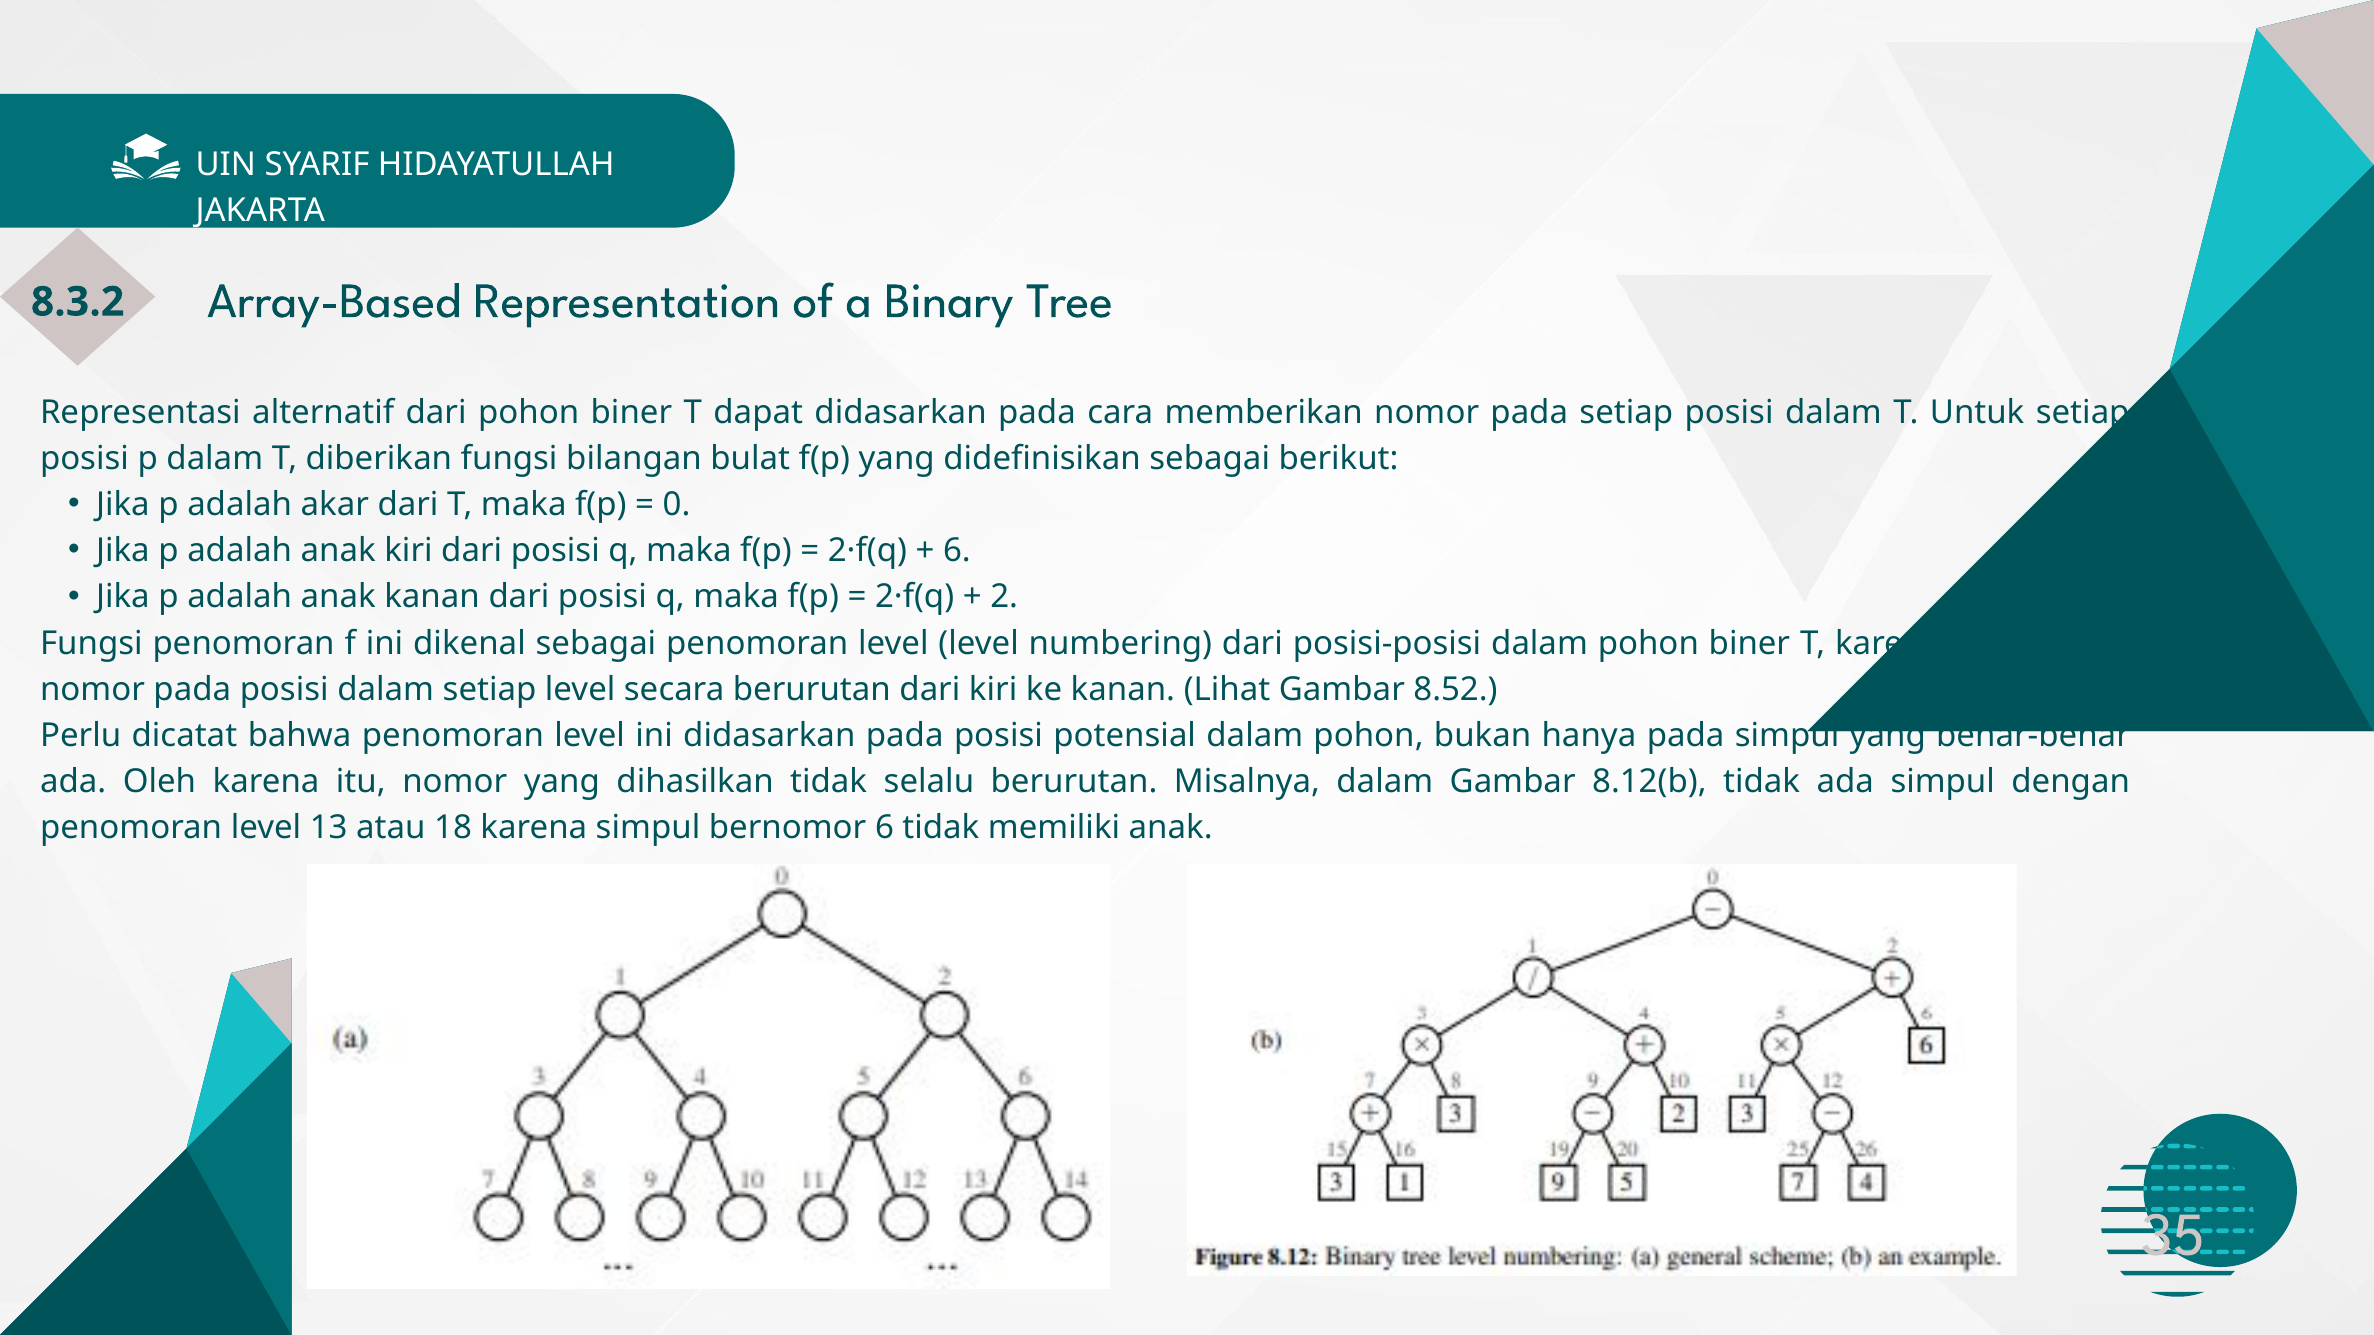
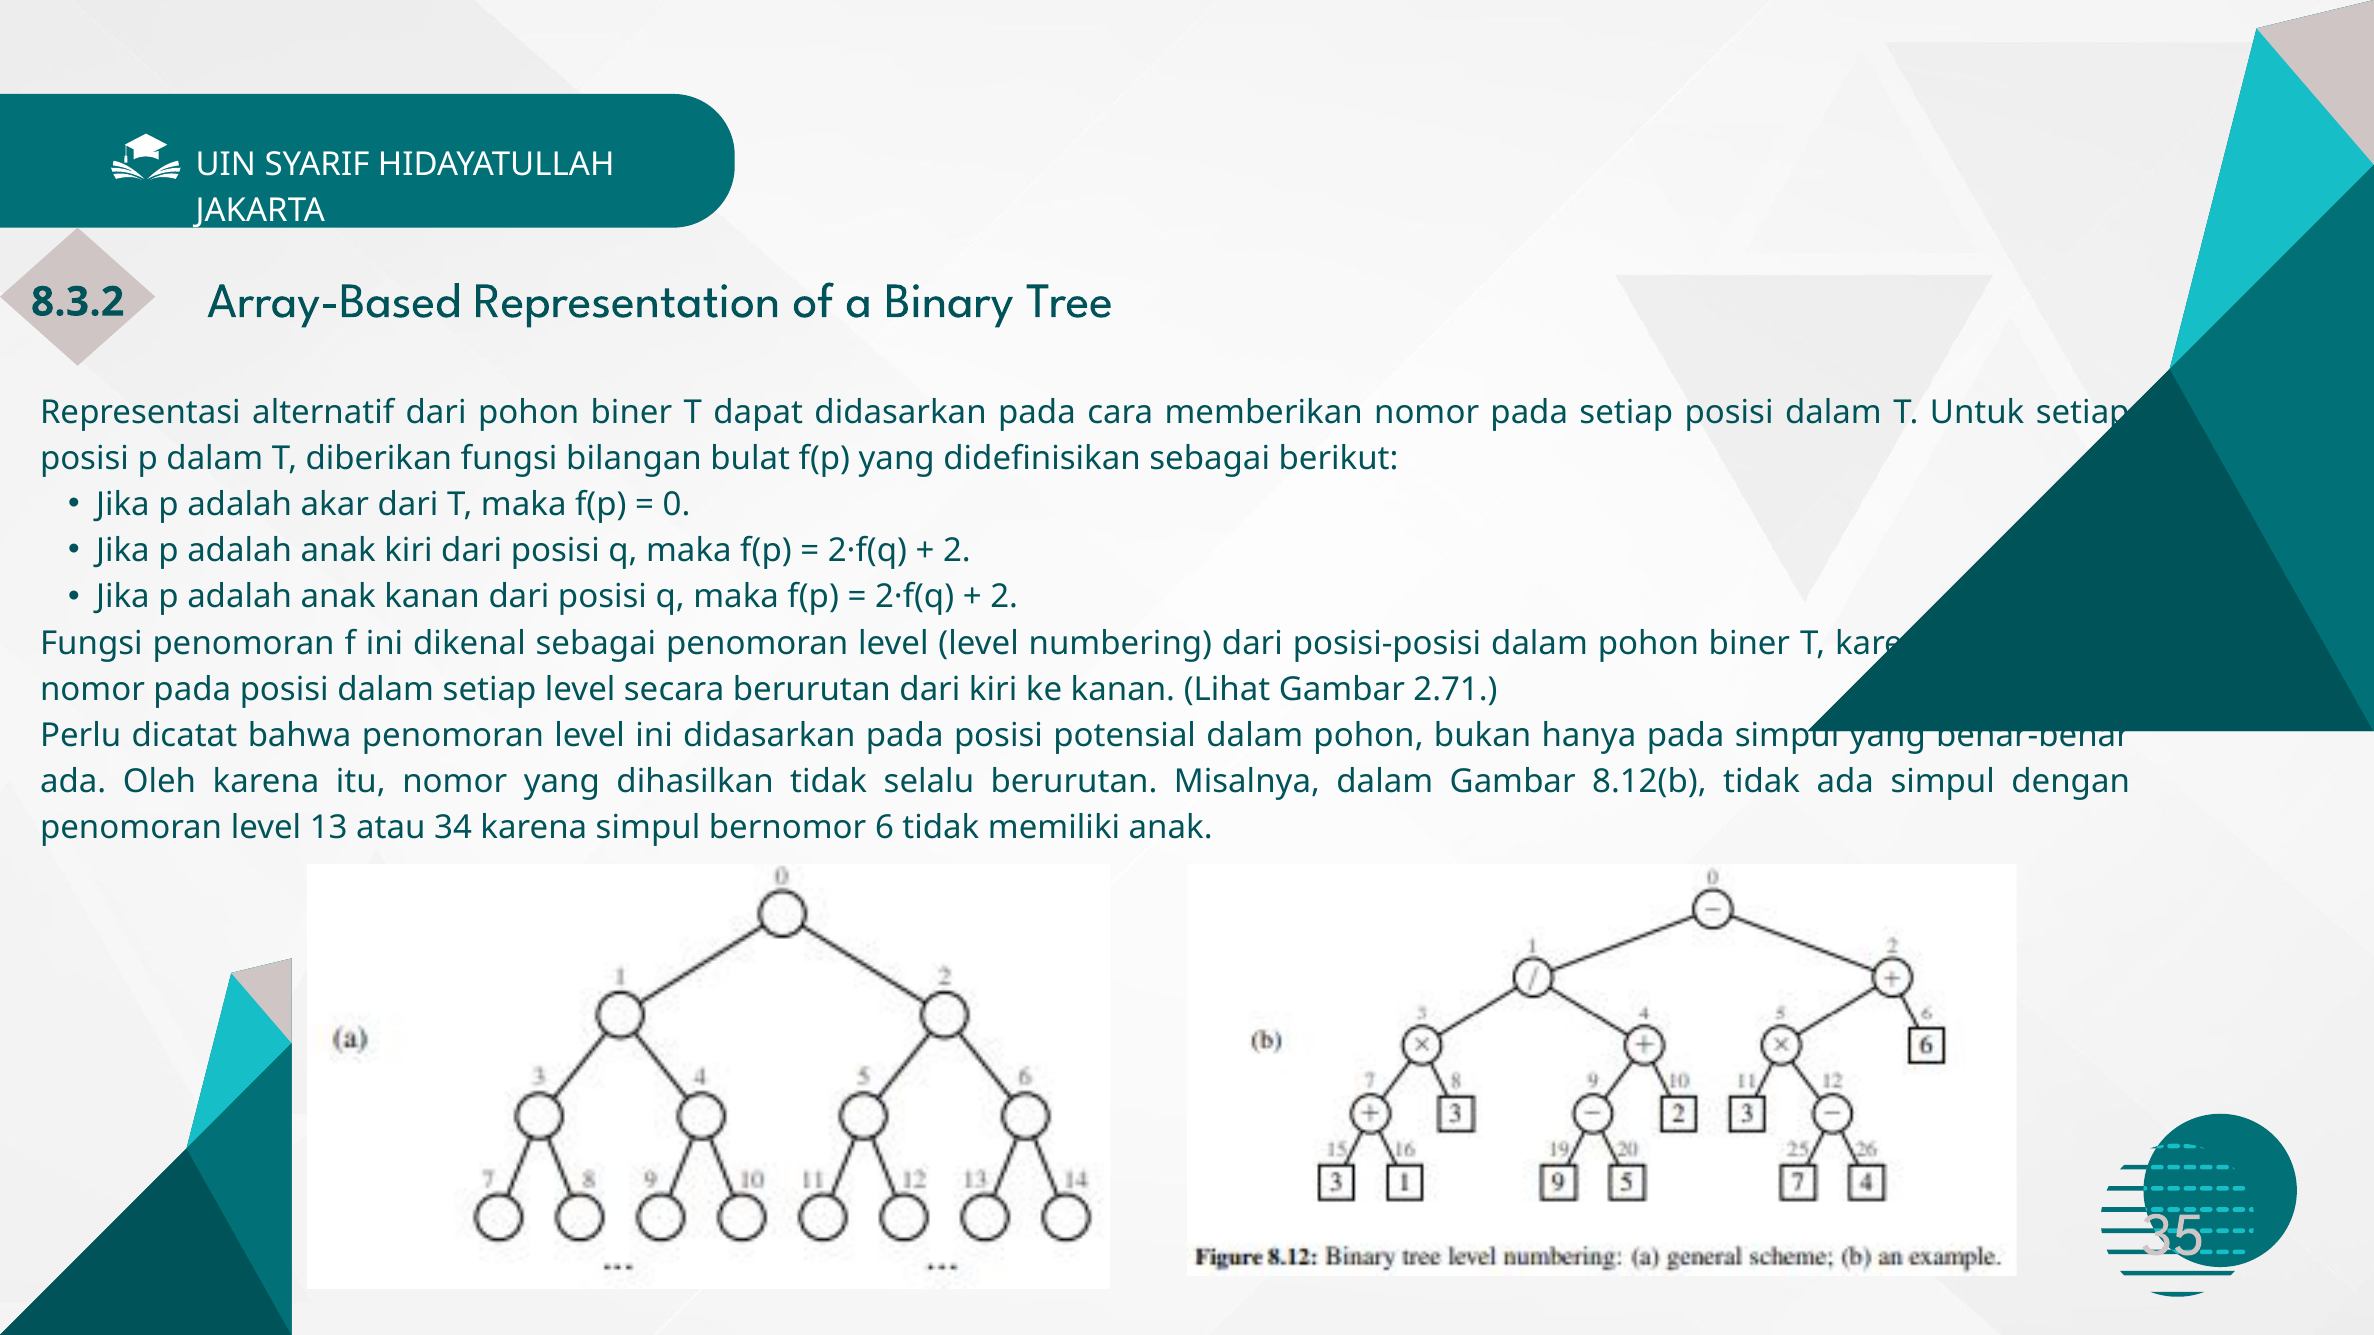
6: 6 -> 2 (957, 551)
8.52: 8.52 -> 2.71 (1456, 690)
18: 18 -> 34 (453, 828)
